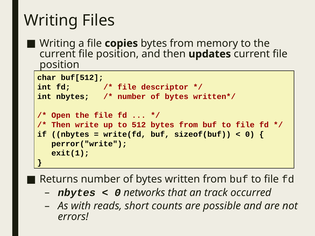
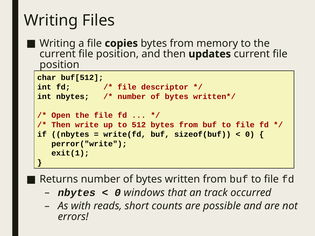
networks: networks -> windows (144, 193)
